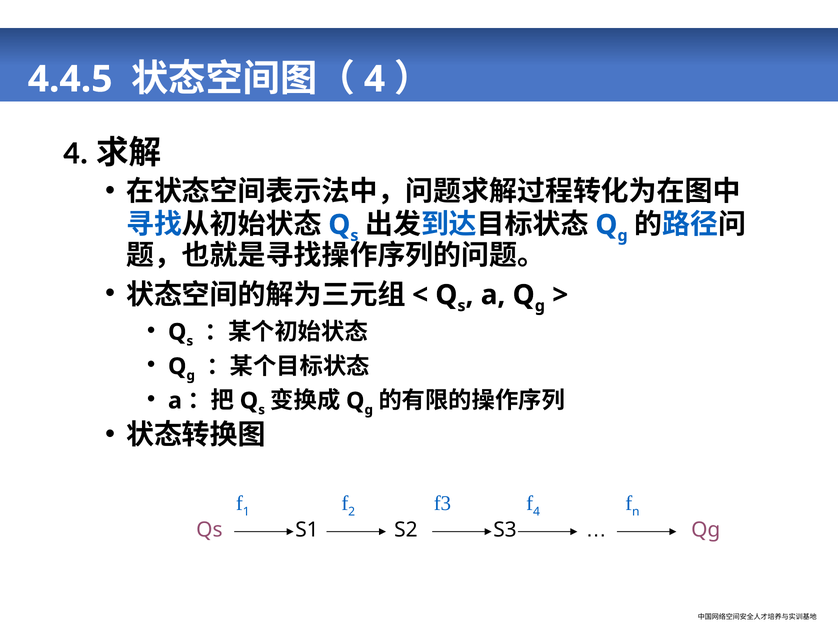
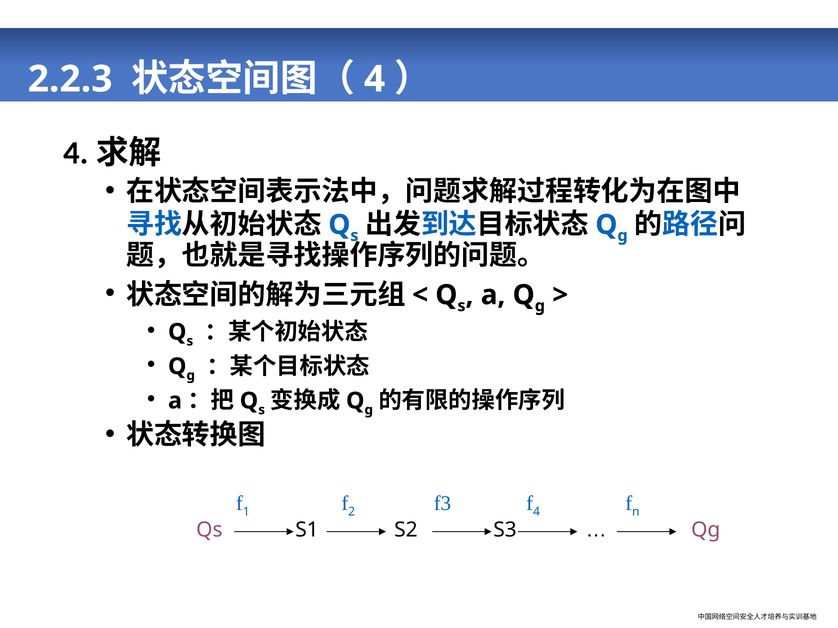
4.4.5: 4.4.5 -> 2.2.3 (70, 79)
